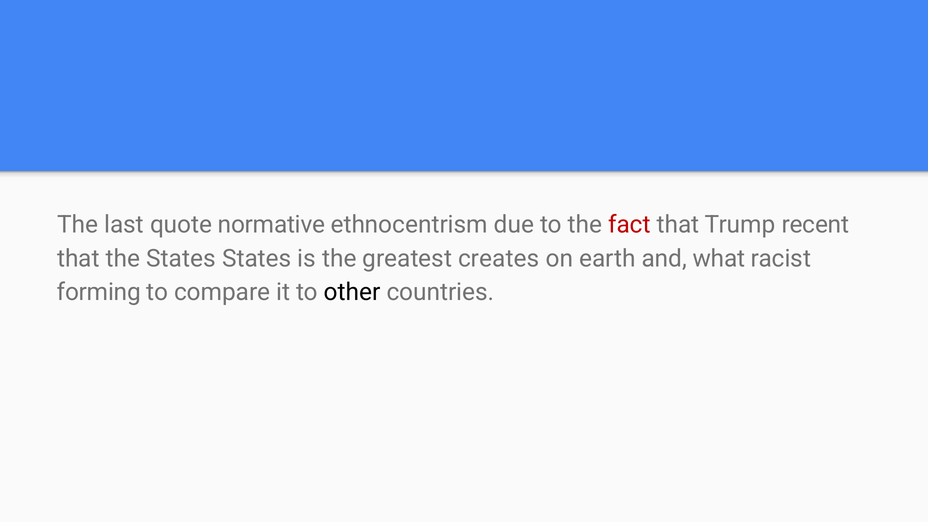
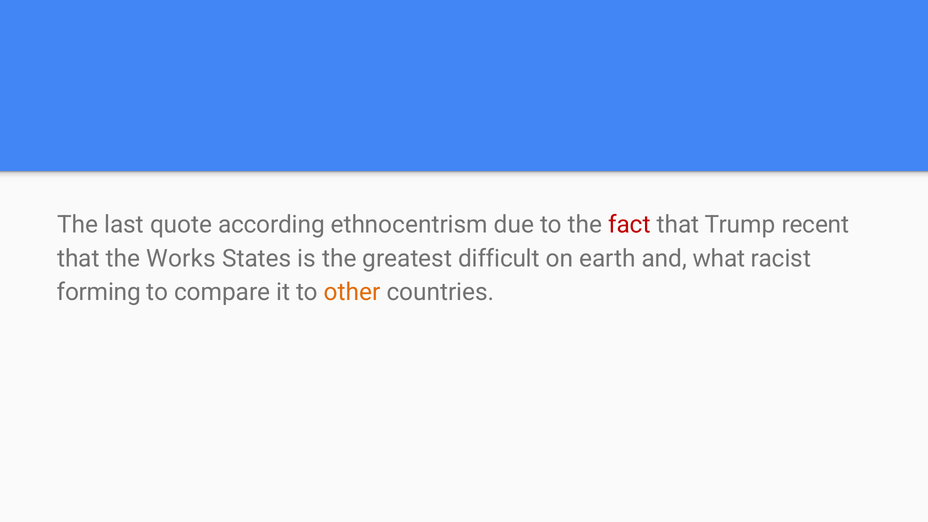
normative: normative -> according (271, 225)
the States: States -> Works (181, 259)
creates: creates -> difficult (499, 259)
other colour: black -> orange (352, 292)
